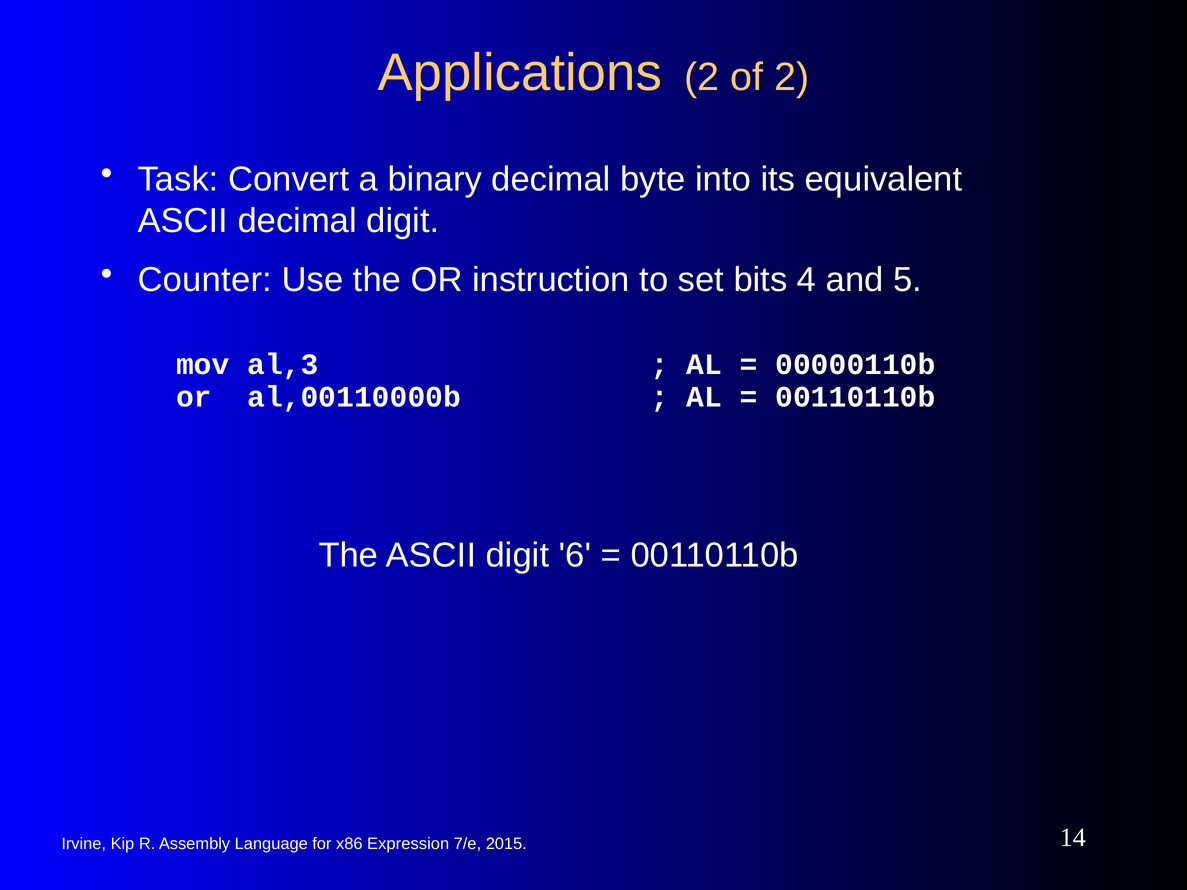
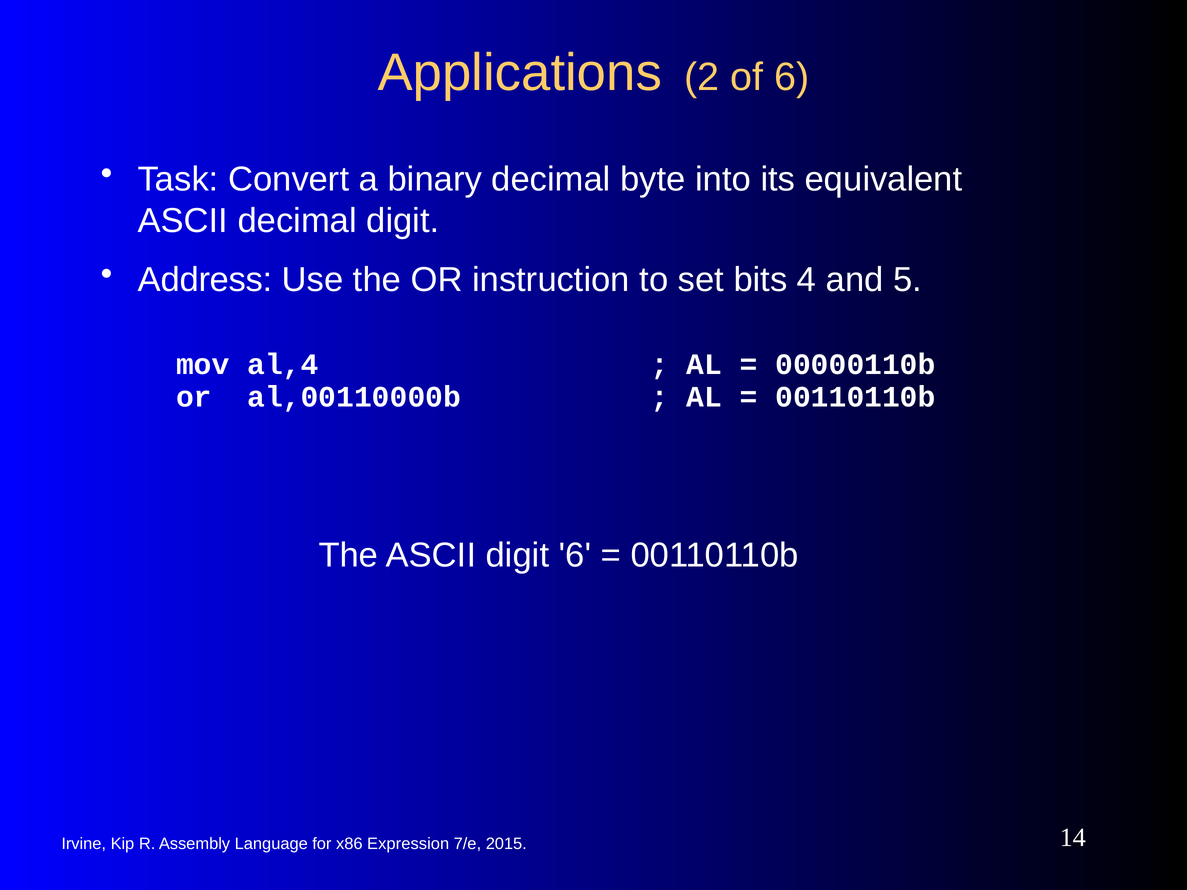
of 2: 2 -> 6 (792, 77)
Counter: Counter -> Address (205, 280)
al,3: al,3 -> al,4 (283, 364)
